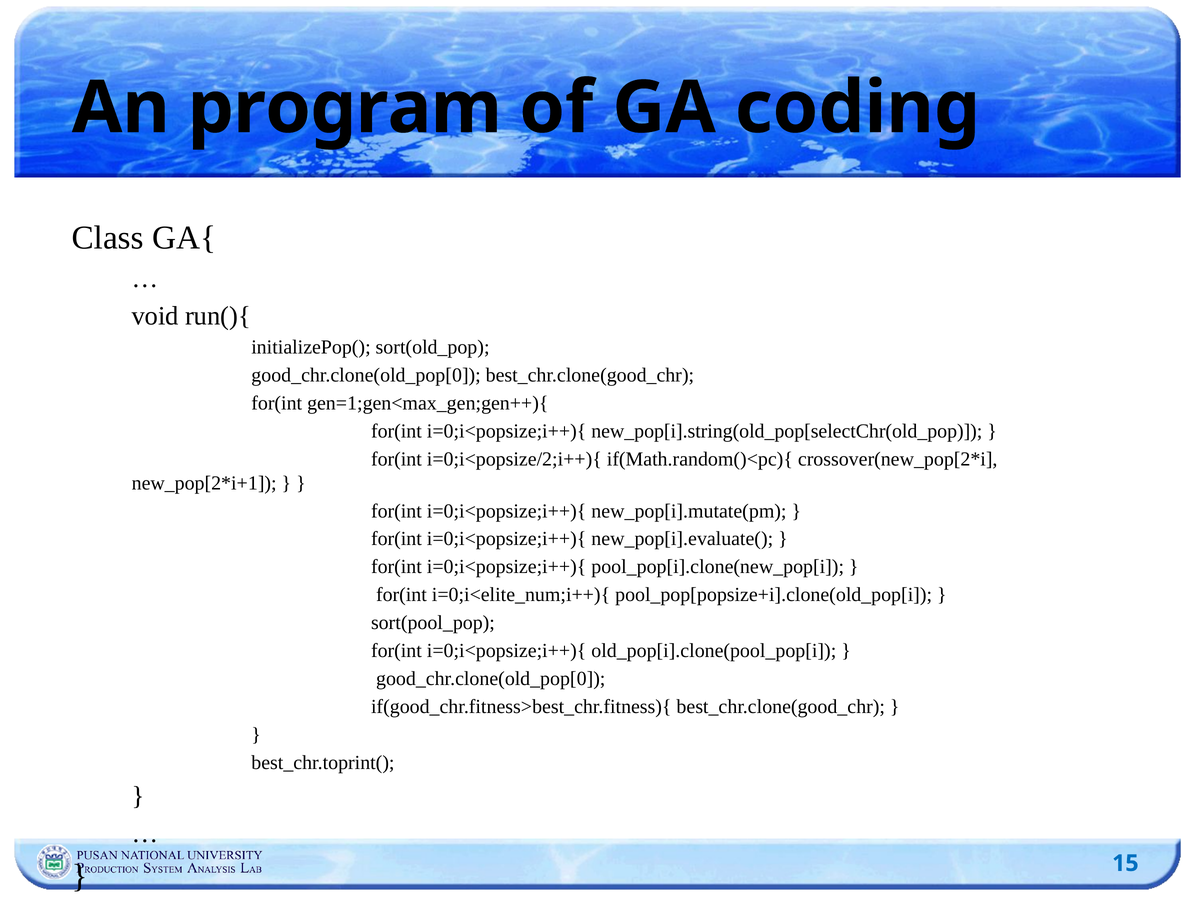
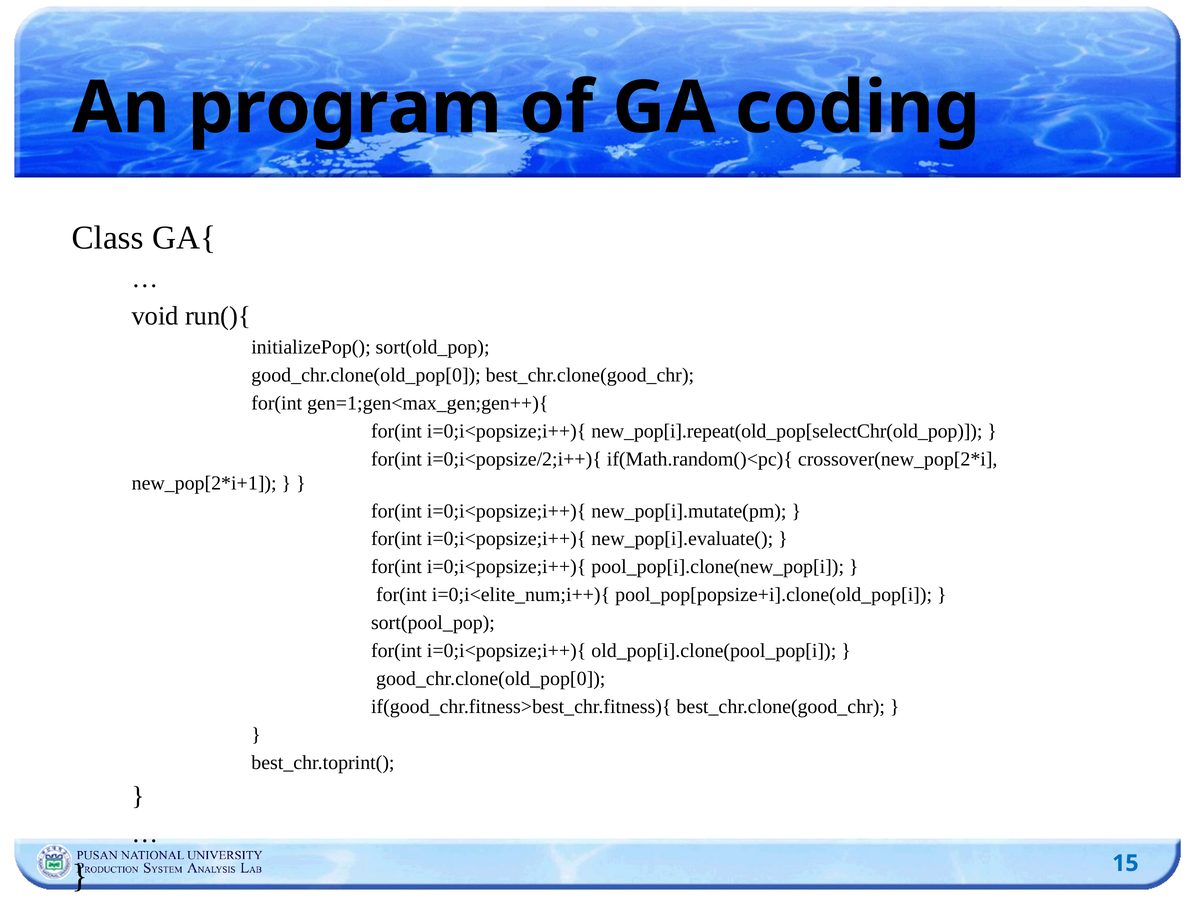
new_pop[i].string(old_pop[selectChr(old_pop: new_pop[i].string(old_pop[selectChr(old_pop -> new_pop[i].repeat(old_pop[selectChr(old_pop (787, 431)
